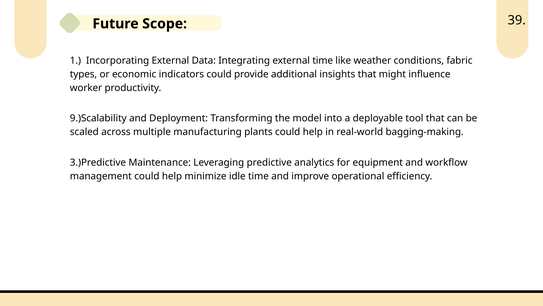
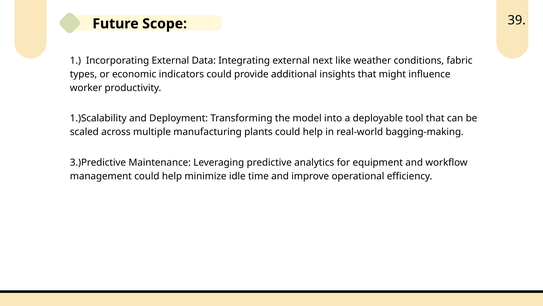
external time: time -> next (323, 61)
9.)Scalability: 9.)Scalability -> 1.)Scalability (98, 118)
